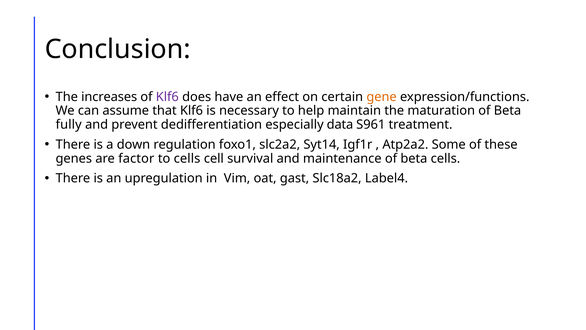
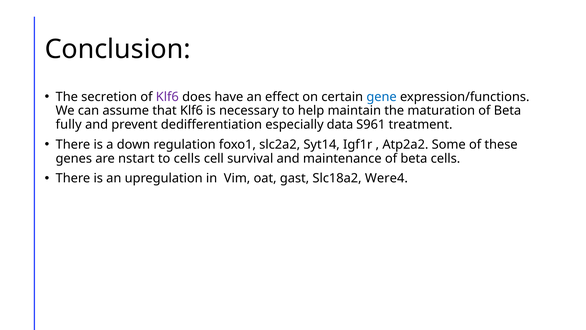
increases: increases -> secretion (109, 97)
gene colour: orange -> blue (382, 97)
factor: factor -> nstart (136, 158)
Label4: Label4 -> Were4 (386, 178)
